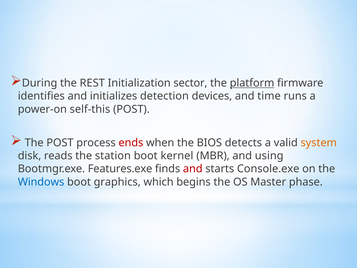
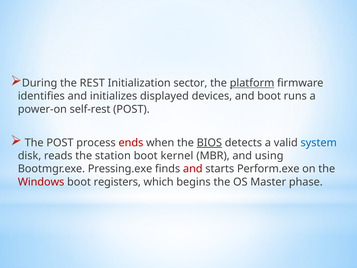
detection: detection -> displayed (164, 96)
and time: time -> boot (269, 96)
self-this: self-this -> self-rest (90, 109)
BIOS underline: none -> present (209, 143)
system colour: orange -> blue (319, 143)
Features.exe: Features.exe -> Pressing.exe (120, 169)
Console.exe: Console.exe -> Perform.exe (268, 169)
Windows colour: blue -> red (41, 182)
graphics: graphics -> registers (117, 182)
